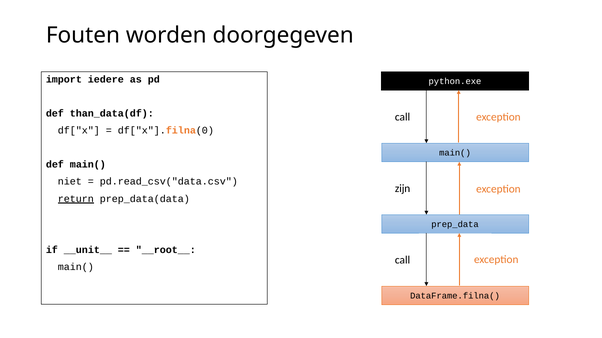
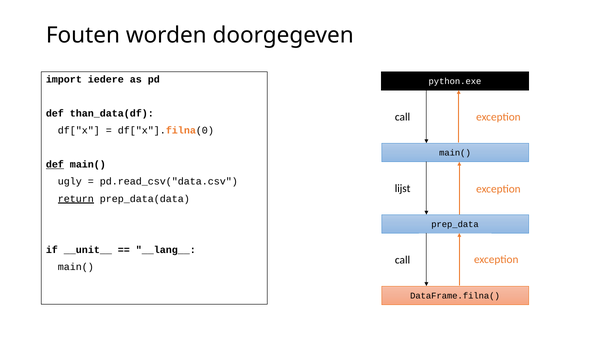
def underline: none -> present (55, 165)
niet: niet -> ugly (70, 182)
zijn: zijn -> lijst (403, 189)
__root__: __root__ -> __lang__ (166, 250)
